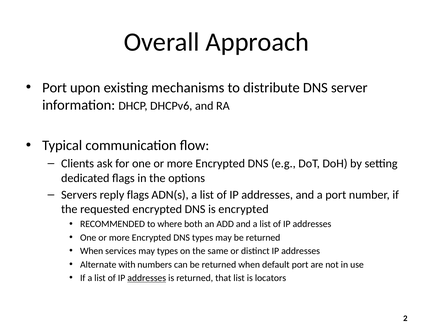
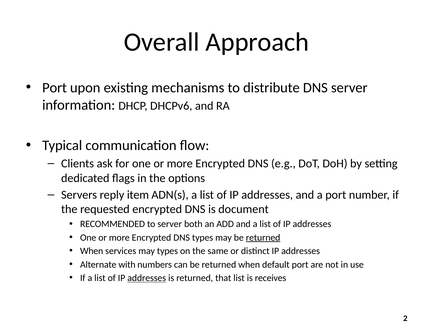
reply flags: flags -> item (138, 195)
is encrypted: encrypted -> document (244, 209)
to where: where -> server (170, 224)
returned underline: none -> present (263, 237)
locators: locators -> receives (271, 278)
